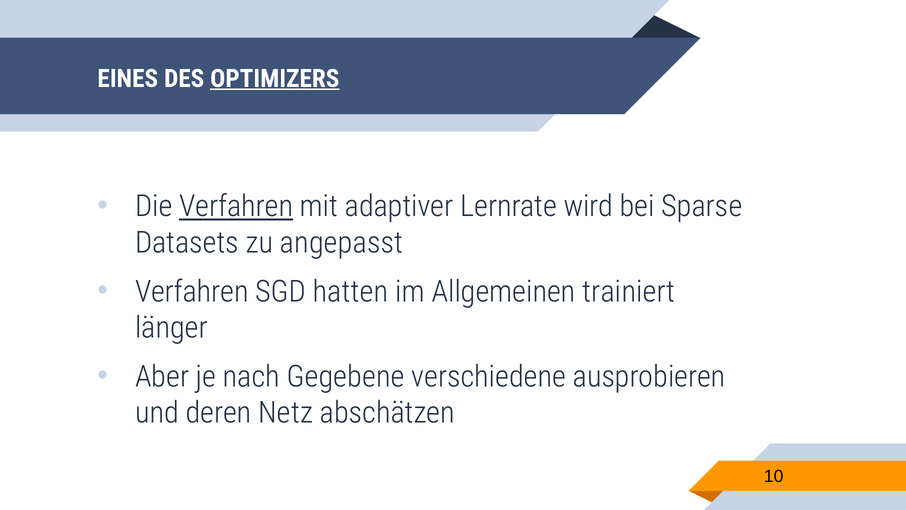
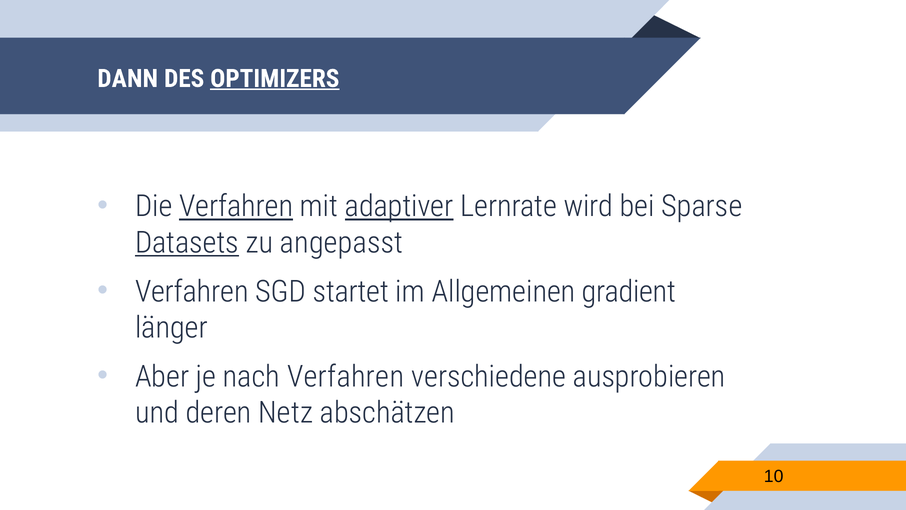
EINES: EINES -> DANN (128, 79)
adaptiver underline: none -> present (399, 206)
Datasets underline: none -> present (187, 242)
hatten: hatten -> startet (351, 291)
trainiert: trainiert -> gradient (629, 291)
nach Gegebene: Gegebene -> Verfahren (346, 376)
